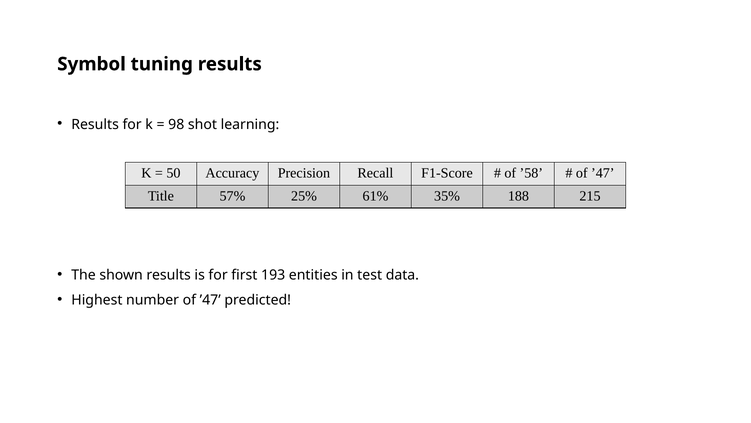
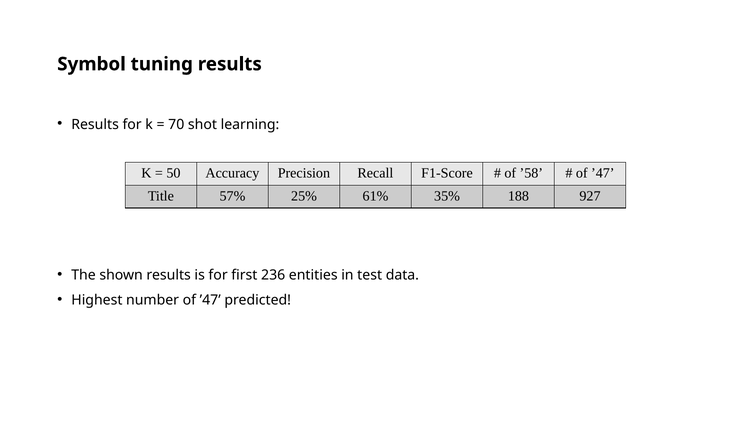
98: 98 -> 70 (176, 124)
215: 215 -> 927 (590, 196)
193: 193 -> 236 (273, 275)
